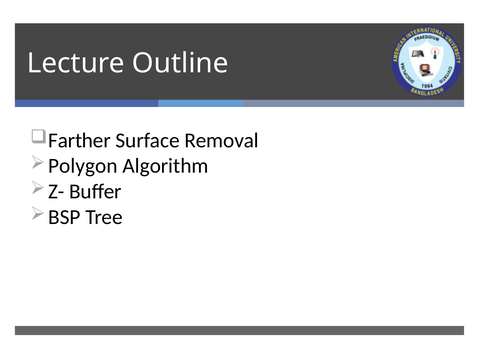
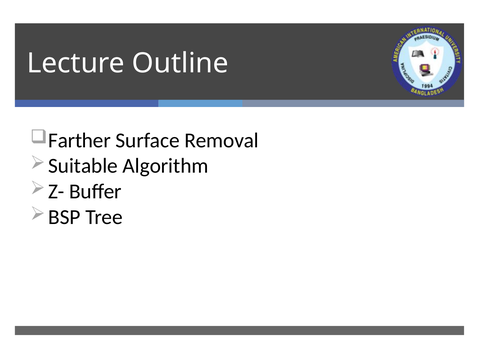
Polygon: Polygon -> Suitable (83, 166)
